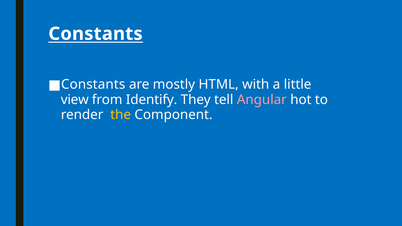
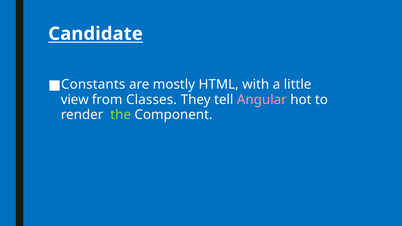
Constants: Constants -> Candidate (96, 34)
Identify: Identify -> Classes (152, 100)
the colour: yellow -> light green (121, 115)
